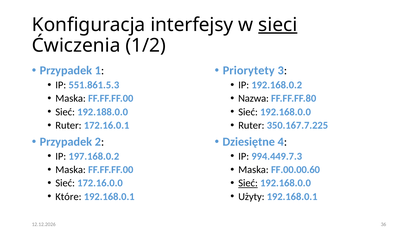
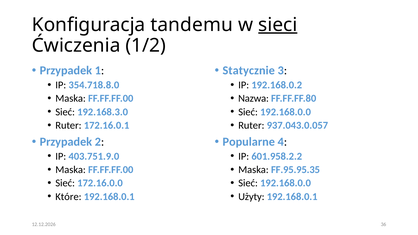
interfejsy: interfejsy -> tandemu (192, 25)
Priorytety: Priorytety -> Statycznie (249, 71)
551.861.5.3: 551.861.5.3 -> 354.718.8.0 (94, 85)
192.188.0.0: 192.188.0.0 -> 192.168.3.0 (103, 112)
350.167.7.225: 350.167.7.225 -> 937.043.0.057 (297, 125)
Dziesiętne: Dziesiętne -> Popularne (249, 142)
197.168.0.2: 197.168.0.2 -> 403.751.9.0 (94, 156)
994.449.7.3: 994.449.7.3 -> 601.958.2.2 (277, 156)
FF.00.00.60: FF.00.00.60 -> FF.95.95.35 (295, 170)
Sieć underline: present -> none (248, 183)
